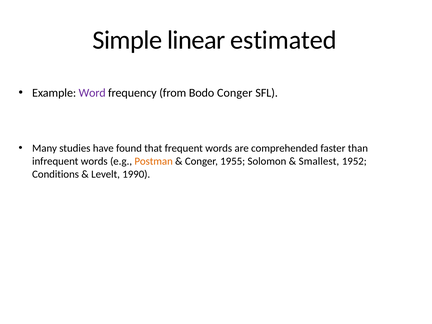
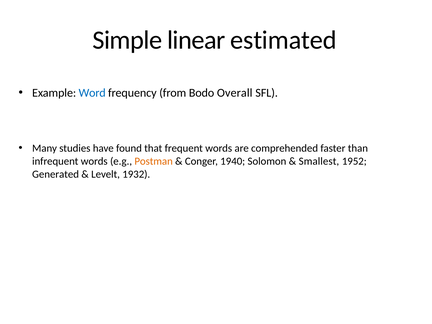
Word colour: purple -> blue (92, 93)
Bodo Conger: Conger -> Overall (235, 93)
1955: 1955 -> 1940 (233, 161)
Conditions: Conditions -> Generated (56, 174)
1990: 1990 -> 1932 (136, 174)
